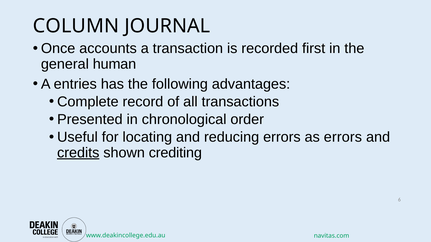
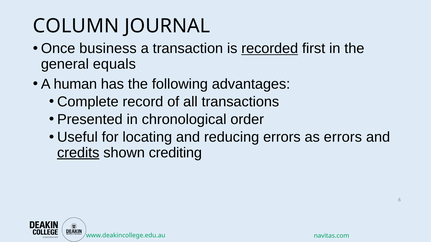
accounts: accounts -> business (108, 49)
recorded underline: none -> present (270, 49)
human: human -> equals (114, 64)
entries: entries -> human (75, 84)
